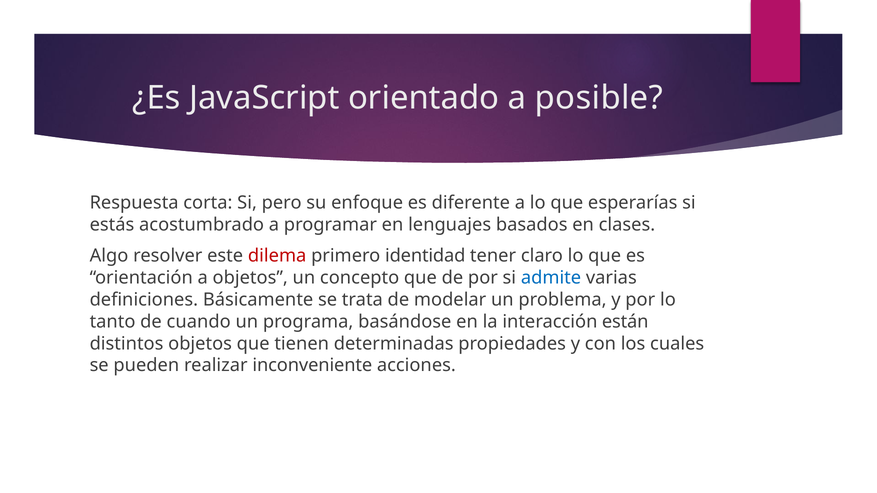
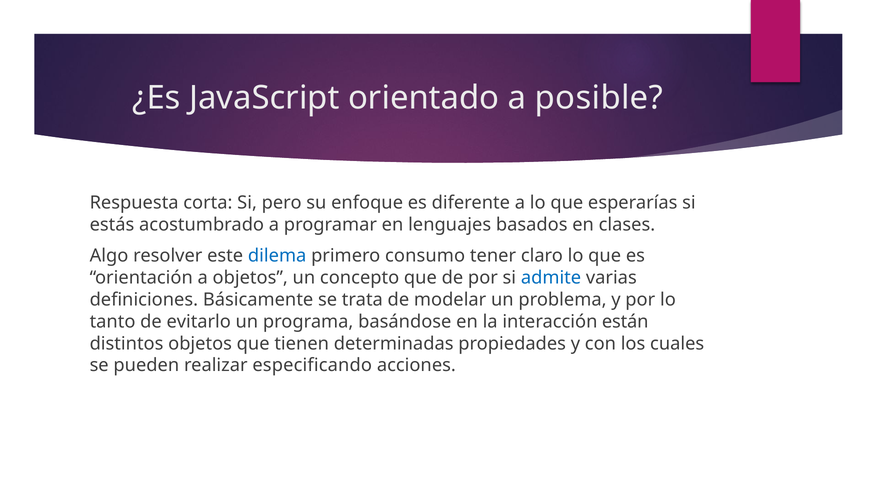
dilema colour: red -> blue (277, 256)
identidad: identidad -> consumo (425, 256)
cuando: cuando -> evitarlo (199, 322)
inconveniente: inconveniente -> especificando (312, 366)
